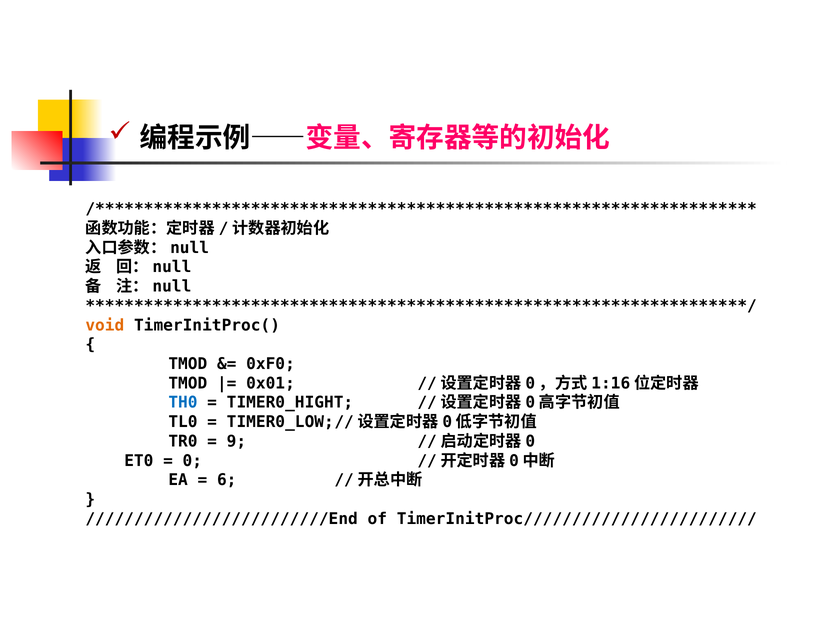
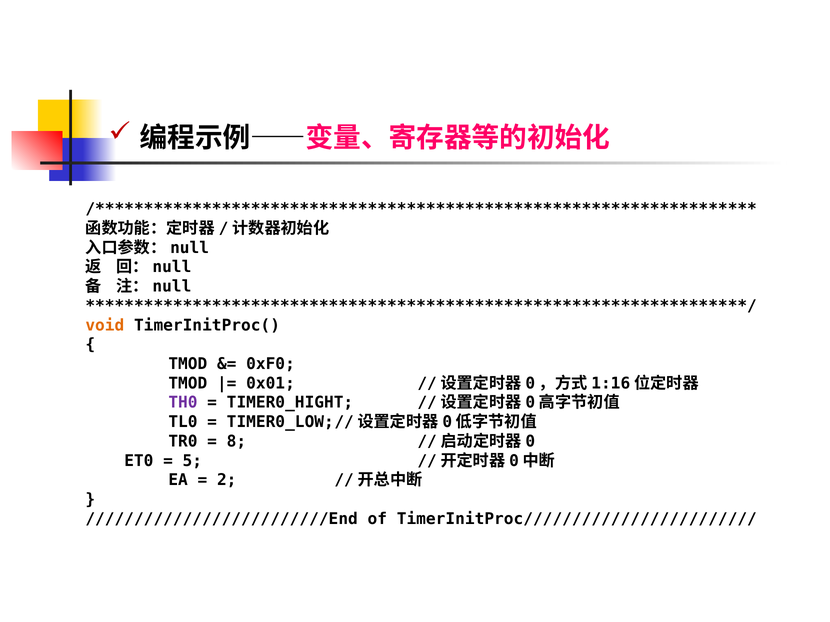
TH0 colour: blue -> purple (183, 403)
9: 9 -> 8 (236, 442)
0: 0 -> 5 (192, 461)
6: 6 -> 2 (227, 480)
